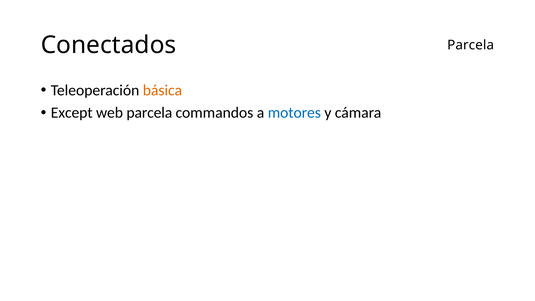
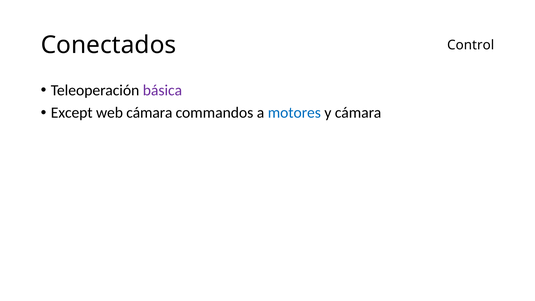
Parcela: Parcela -> Control (471, 45)
básica colour: orange -> purple (162, 90)
web parcela: parcela -> cámara (149, 113)
